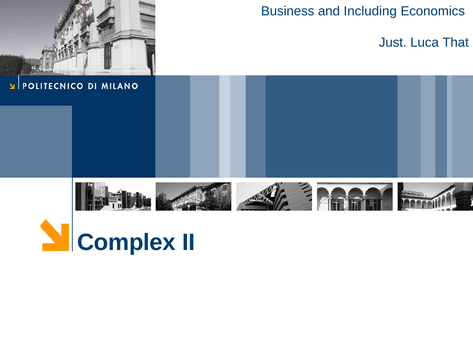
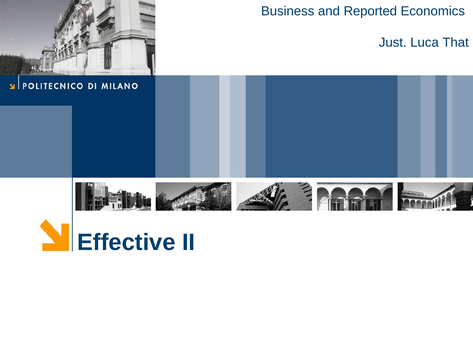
Including: Including -> Reported (370, 11)
Complex: Complex -> Effective (126, 243)
